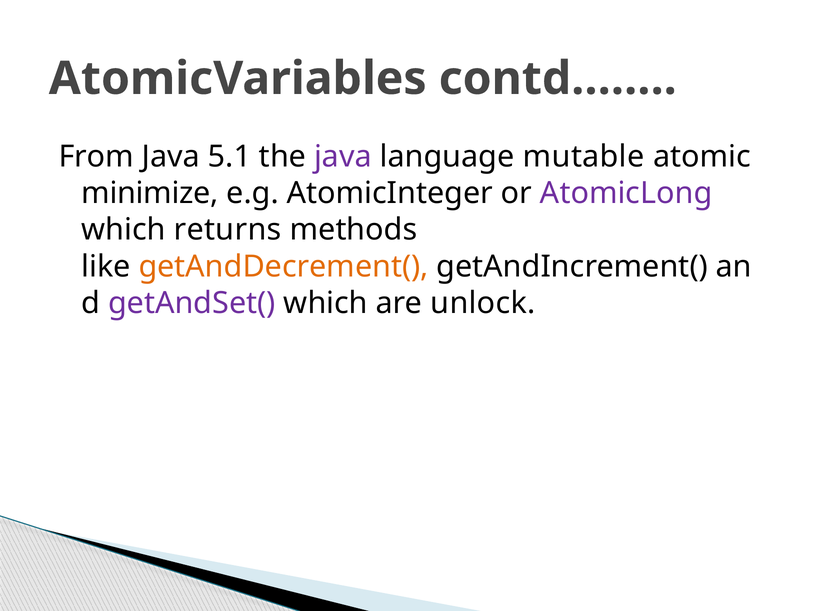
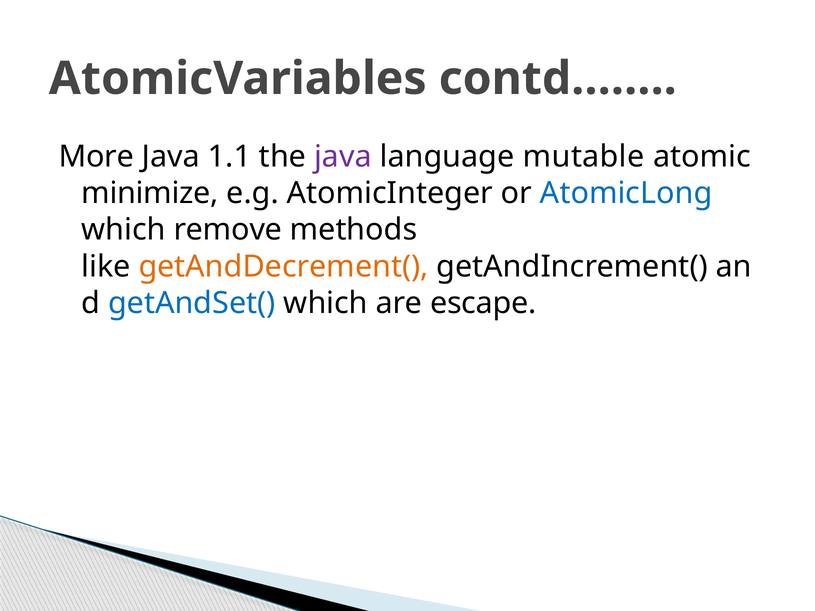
From: From -> More (96, 157)
5.1: 5.1 -> 1.1 (230, 157)
AtomicLong colour: purple -> blue (626, 193)
returns: returns -> remove (228, 230)
getAndSet( colour: purple -> blue (192, 303)
unlock: unlock -> escape (483, 303)
